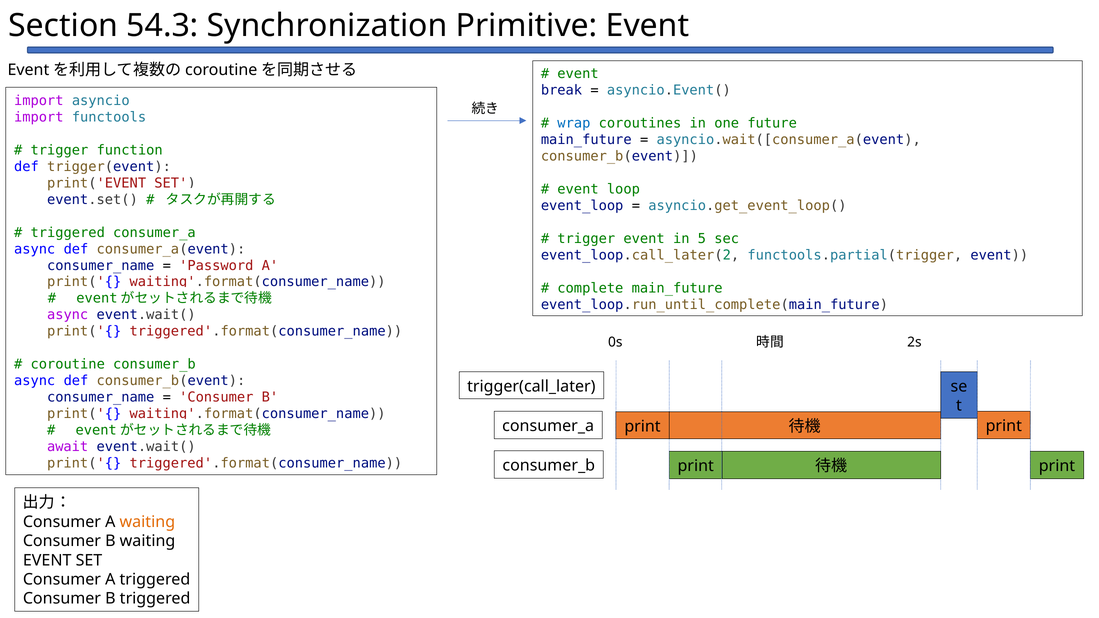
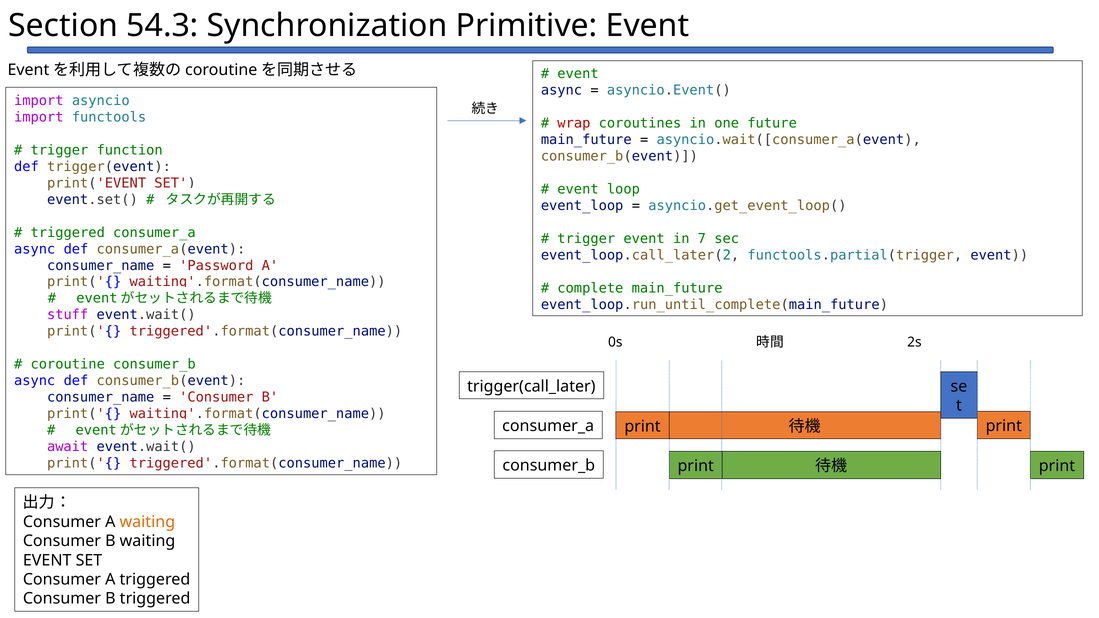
break: break -> async (561, 90)
wrap colour: blue -> red (574, 123)
5: 5 -> 7 (702, 239)
async: async -> stuff (68, 315)
